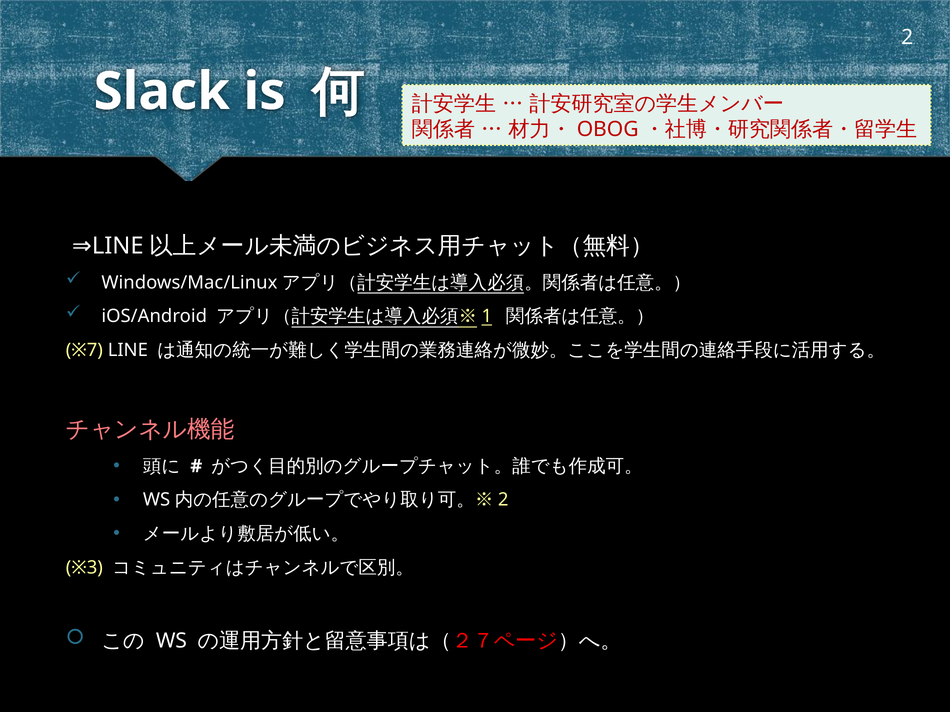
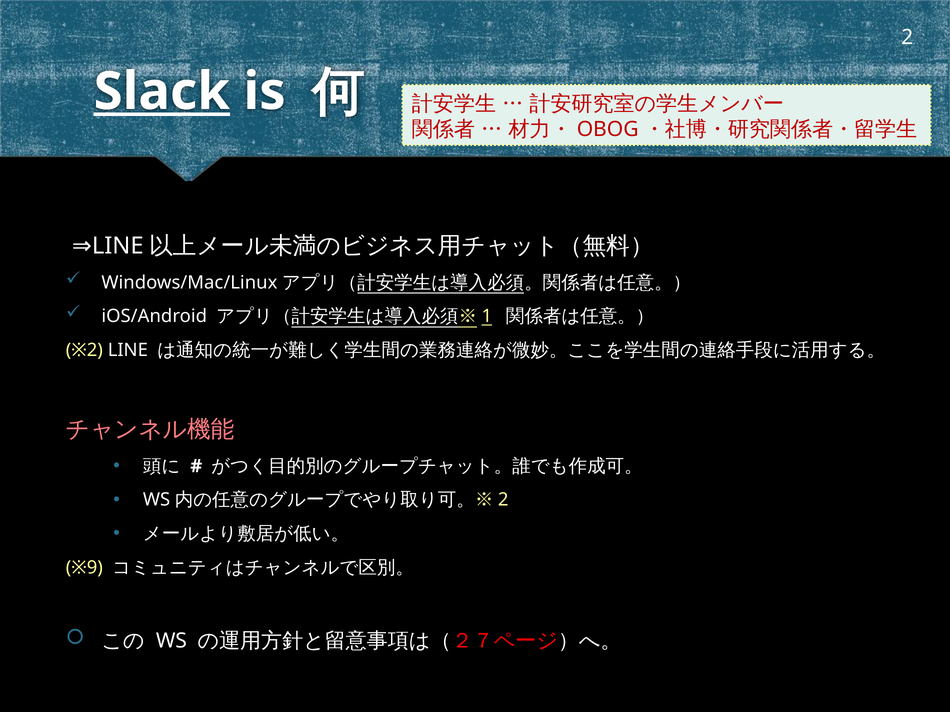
Slack underline: none -> present (162, 92)
※7: ※7 -> ※2 (84, 350)
※3: ※3 -> ※9 (84, 568)
